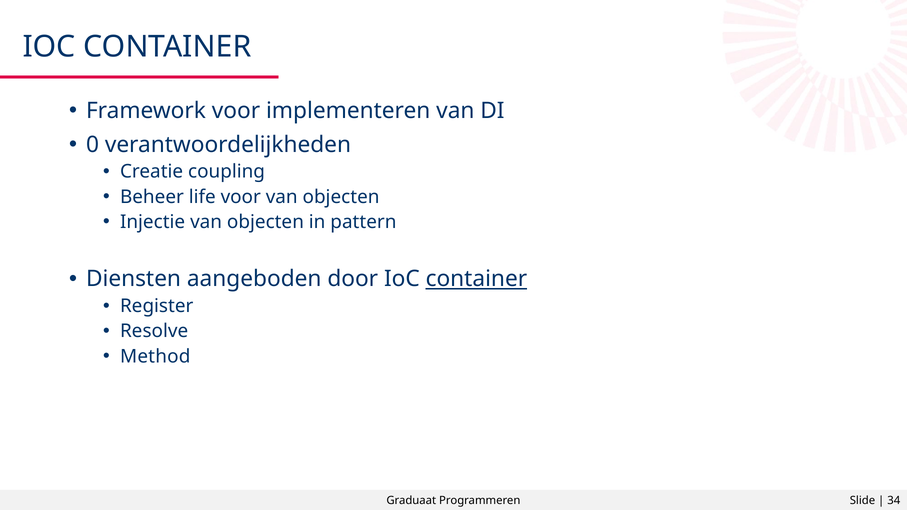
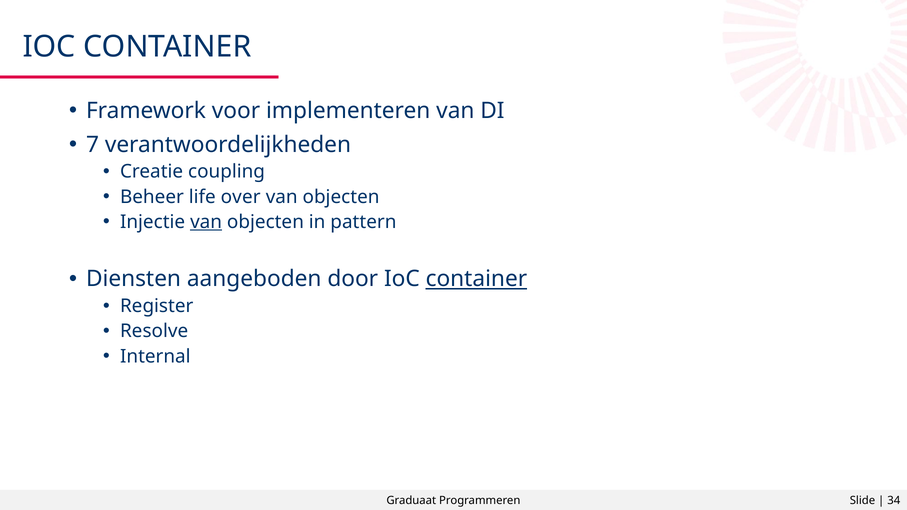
0: 0 -> 7 (93, 145)
life voor: voor -> over (241, 197)
van underline: none -> present (206, 222)
Method: Method -> Internal (155, 356)
